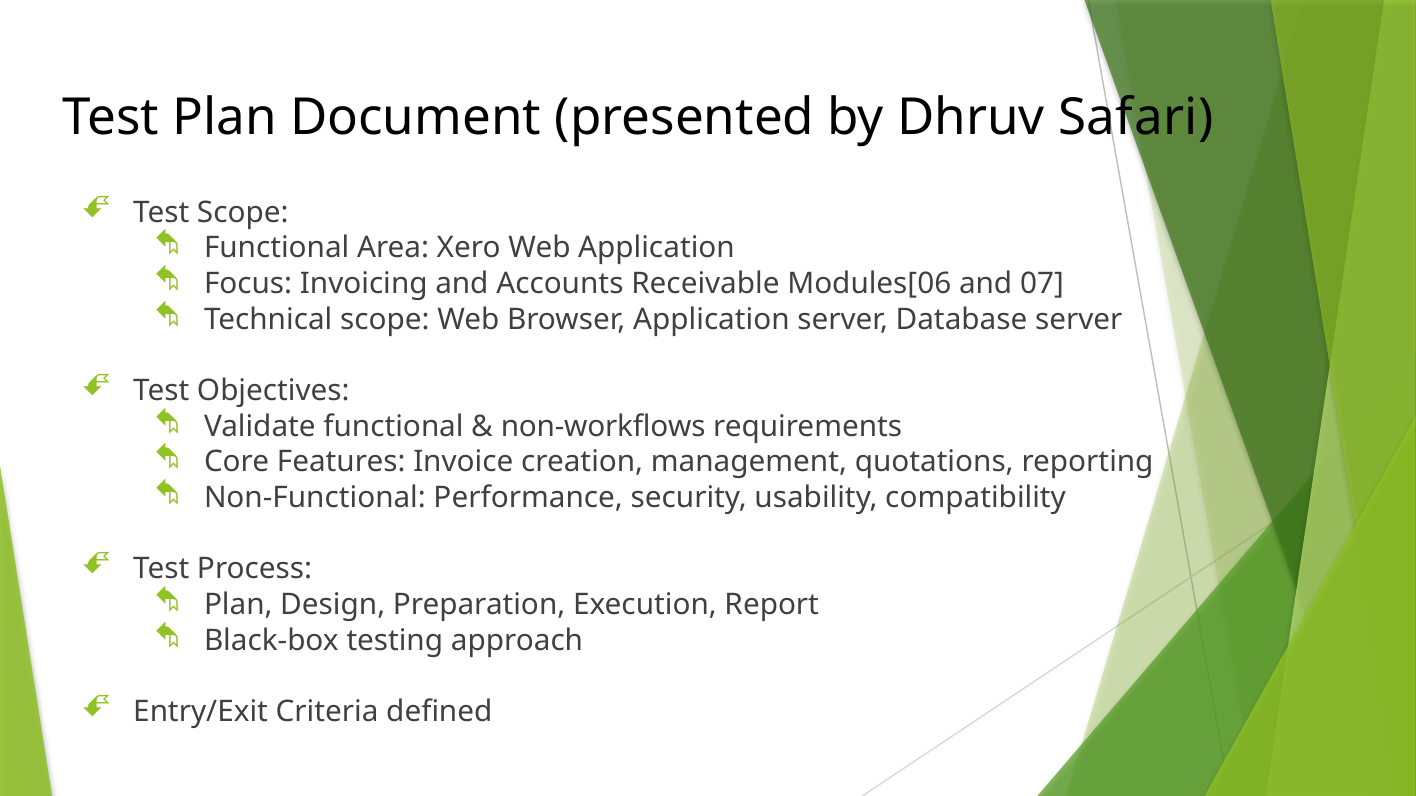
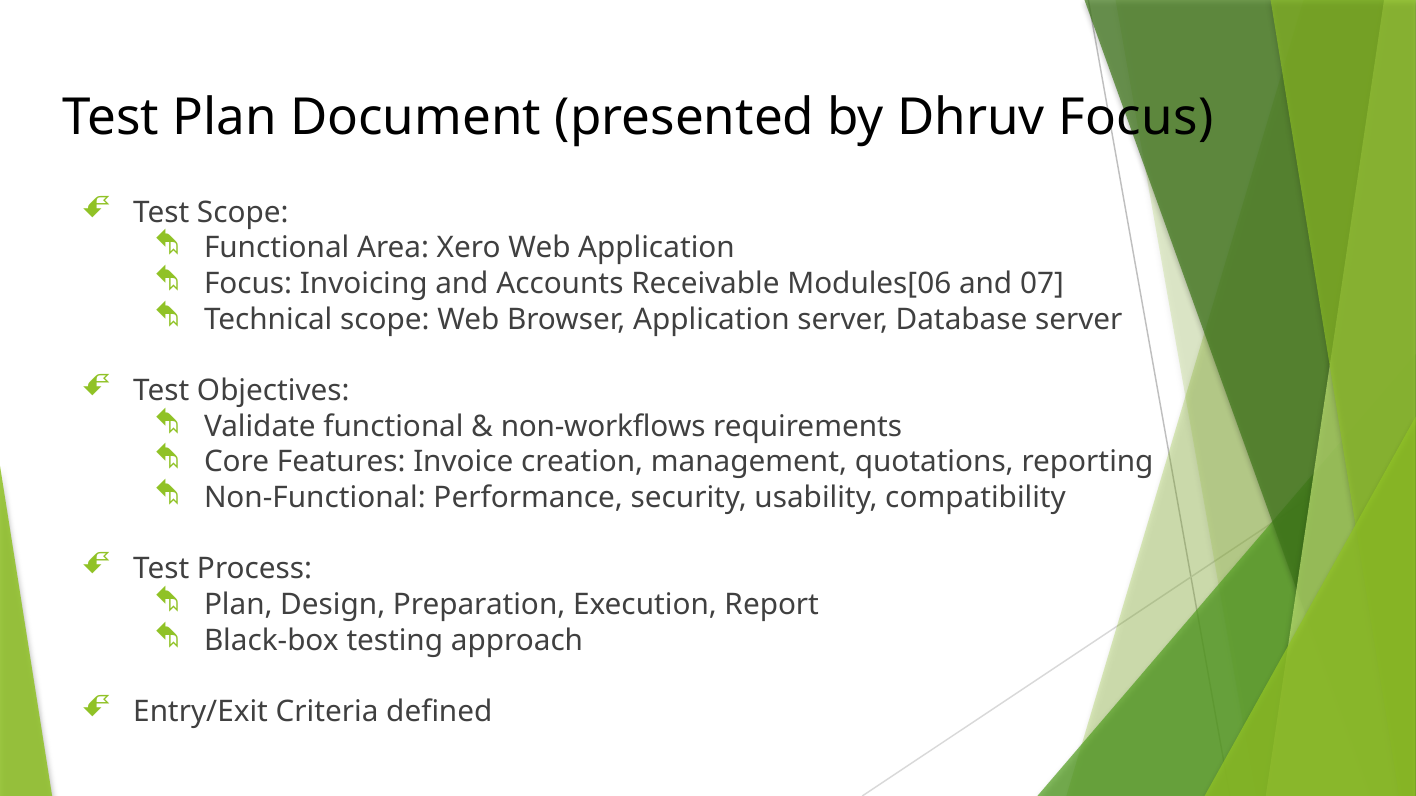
Dhruv Safari: Safari -> Focus (1136, 117)
